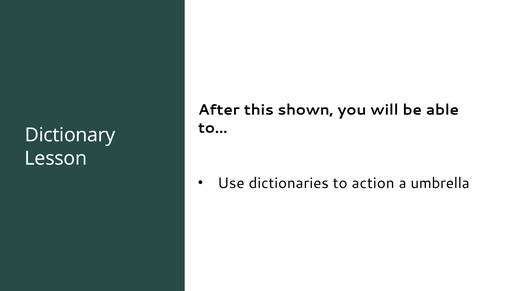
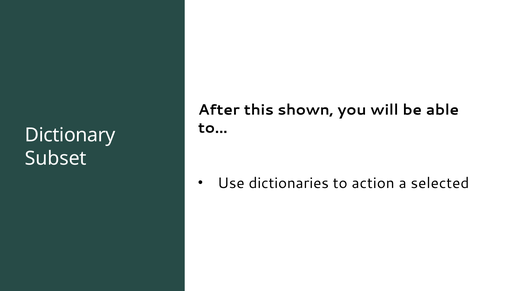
Lesson: Lesson -> Subset (56, 158)
umbrella: umbrella -> selected (440, 183)
